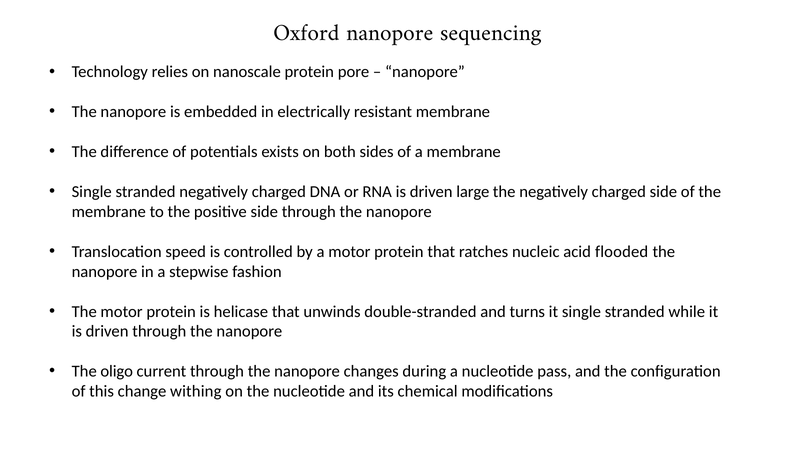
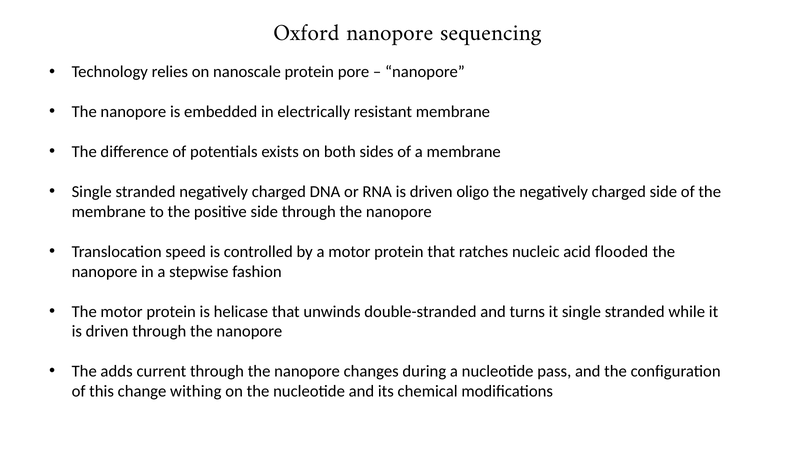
large: large -> oligo (473, 192)
oligo: oligo -> adds (117, 372)
